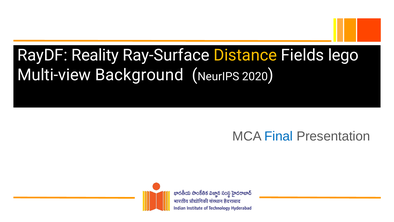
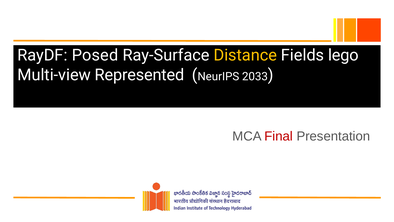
Reality: Reality -> Posed (95, 55)
Background: Background -> Represented (139, 75)
2020: 2020 -> 2033 (255, 76)
Final colour: blue -> red (279, 136)
